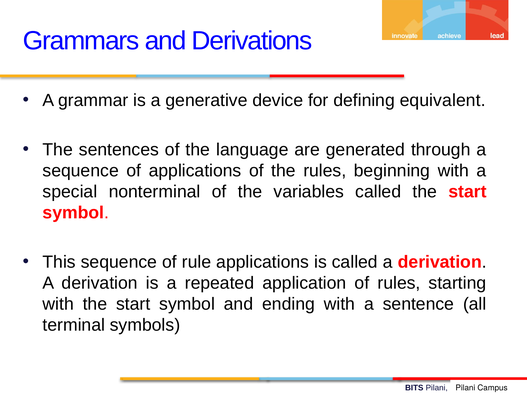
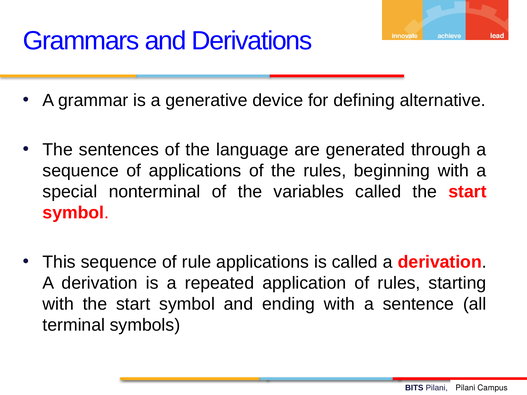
equivalent: equivalent -> alternative (443, 101)
